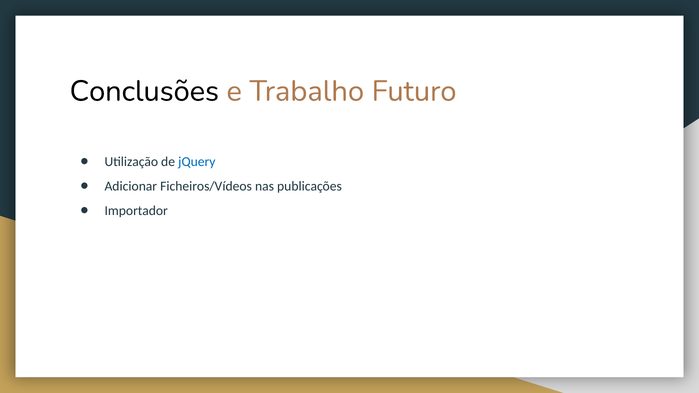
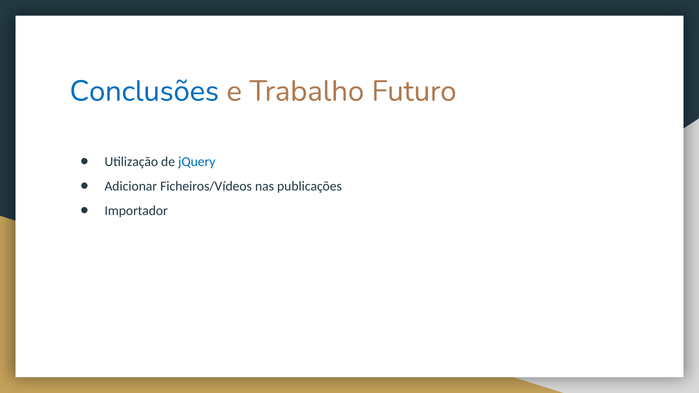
Conclusões colour: black -> blue (144, 91)
